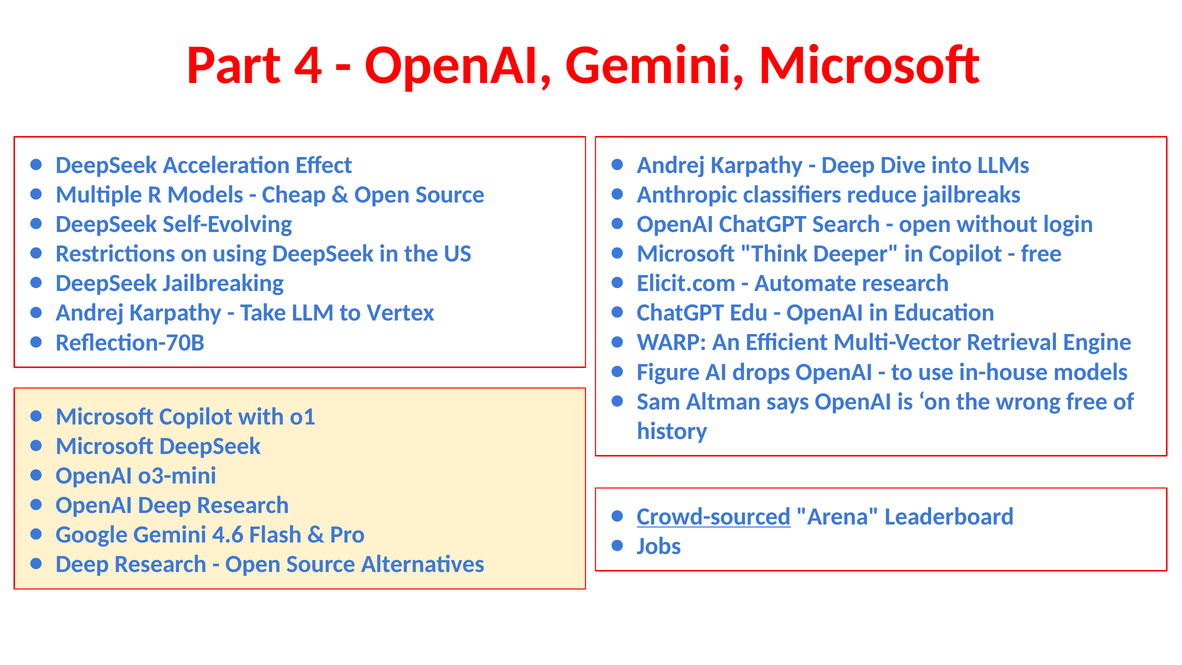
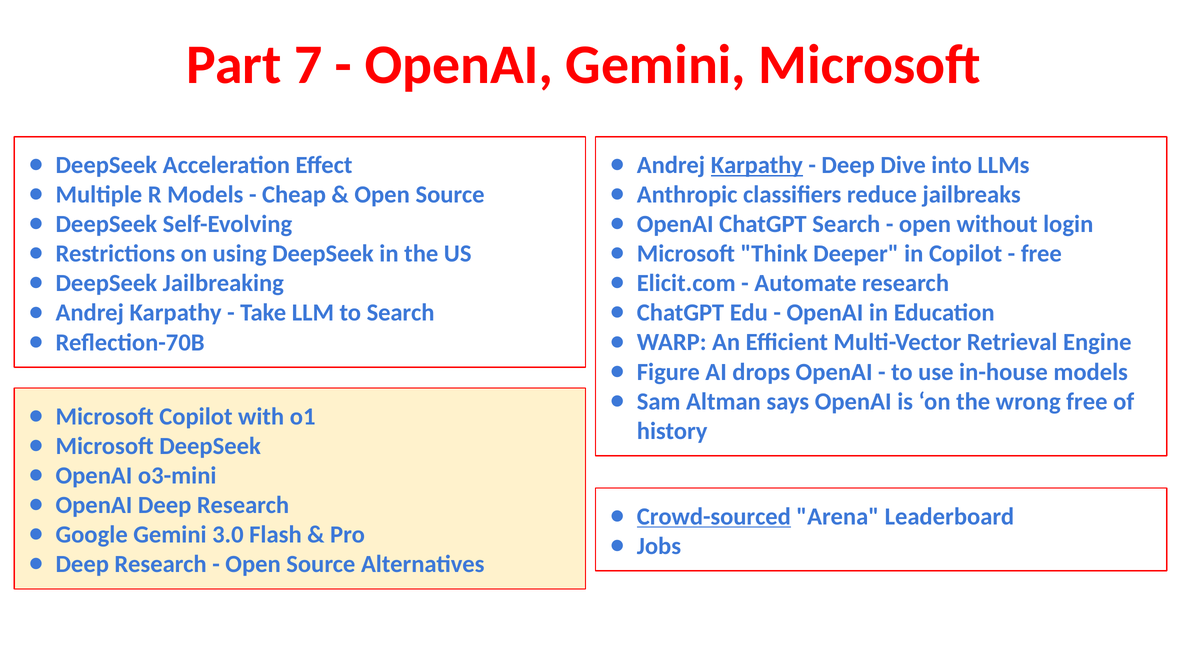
4: 4 -> 7 (308, 65)
Karpathy underline: none -> present (757, 165)
to Vertex: Vertex -> Search (401, 313)
4.6: 4.6 -> 3.0 (228, 535)
